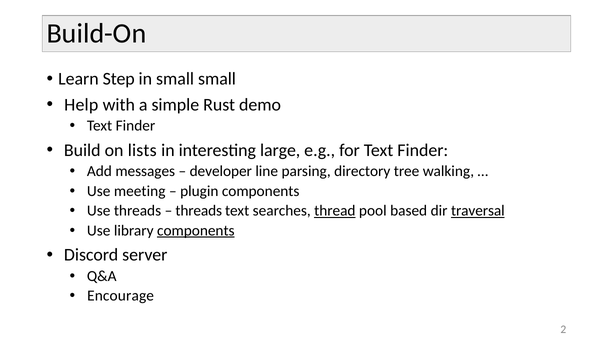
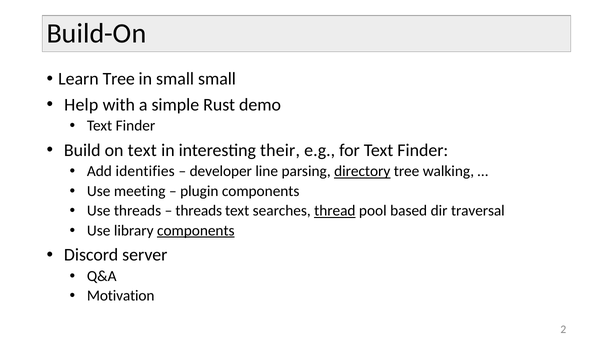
Learn Step: Step -> Tree (119, 79)
on lists: lists -> text (142, 150)
large: large -> their (280, 150)
messages: messages -> identifies (145, 171)
directory underline: none -> present (362, 171)
traversal underline: present -> none (478, 211)
Encourage: Encourage -> Motivation (121, 296)
